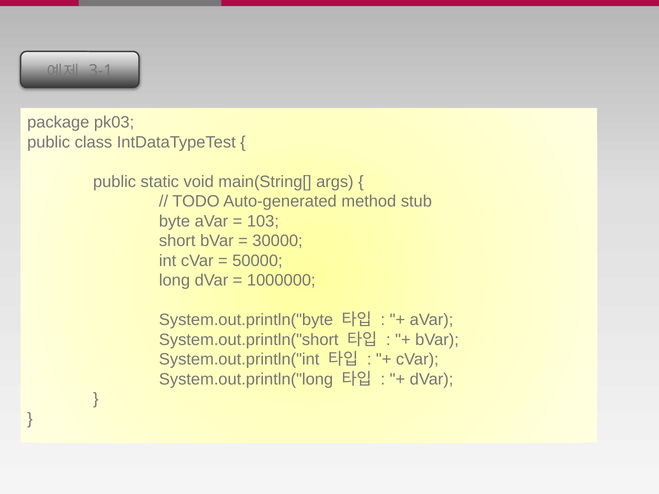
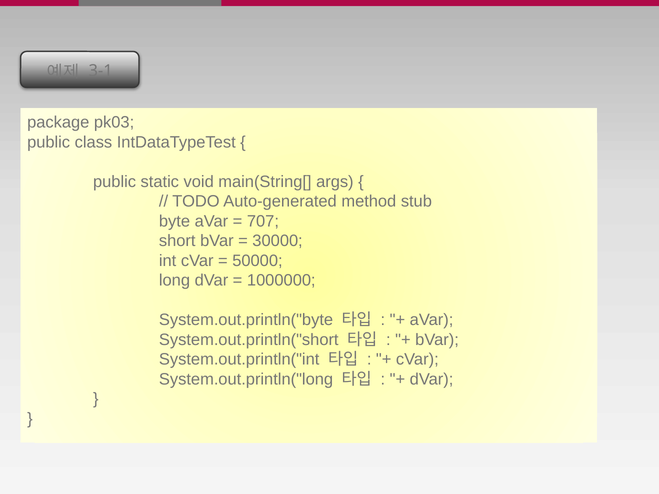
103: 103 -> 707 (263, 221)
